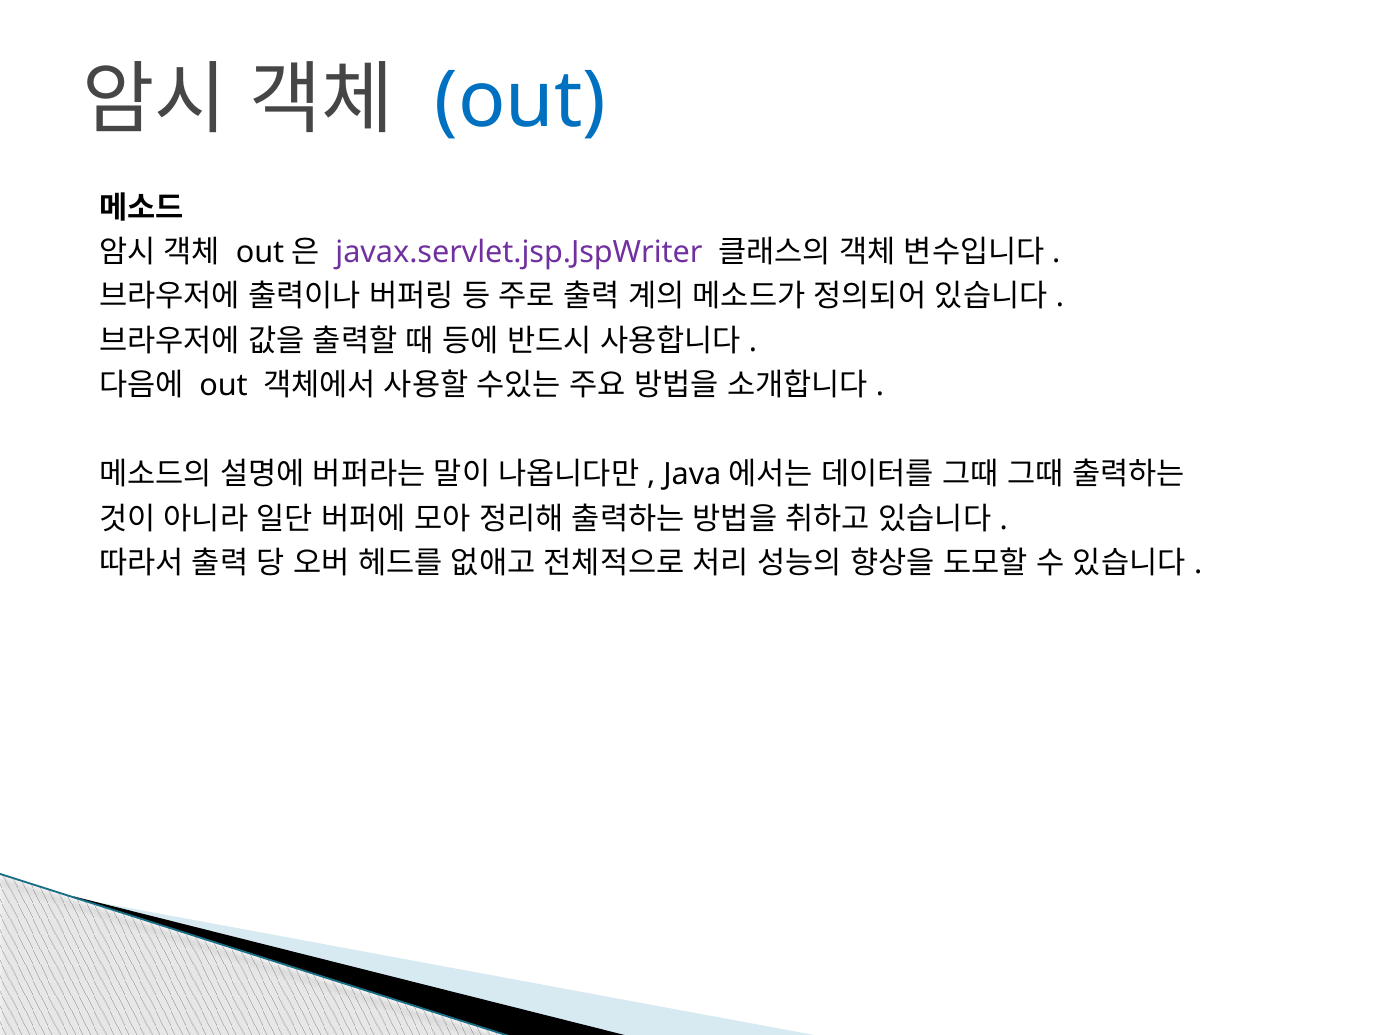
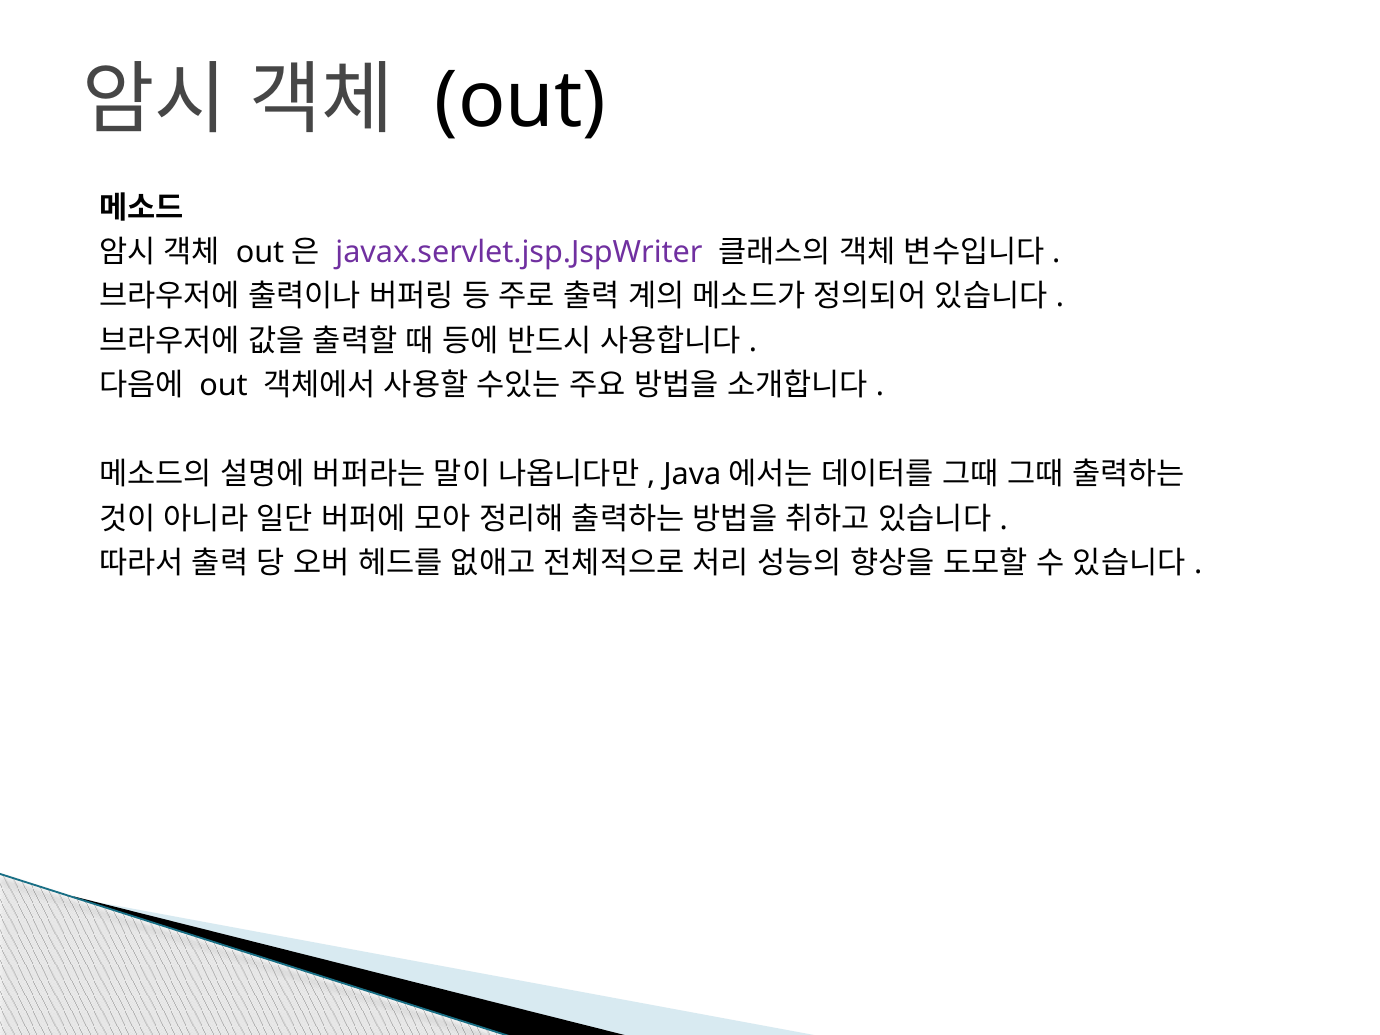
out colour: blue -> black (521, 101)
